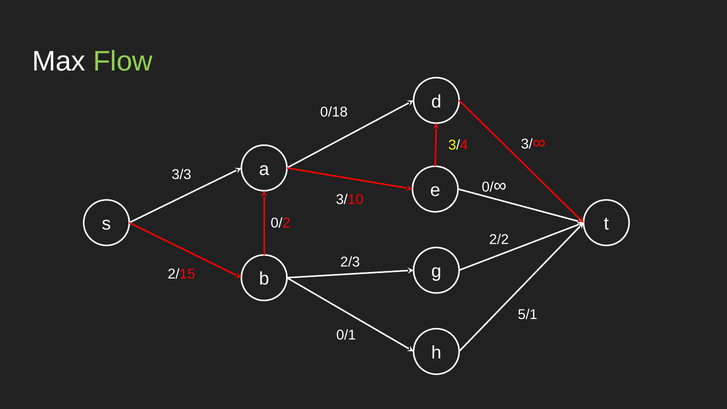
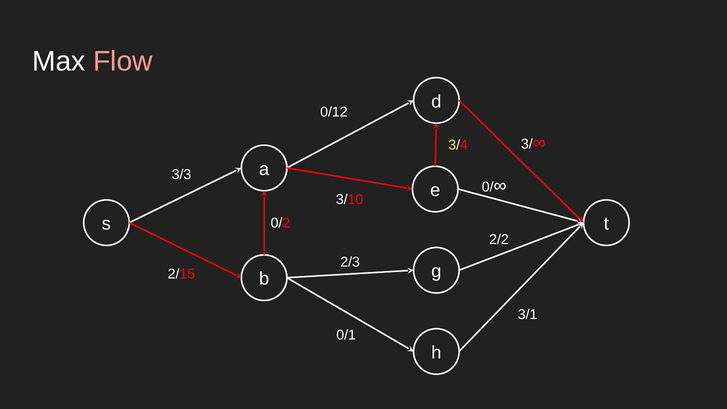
Flow colour: light green -> pink (123, 62)
0/18: 0/18 -> 0/12 (334, 112)
5/1: 5/1 -> 3/1 (528, 315)
